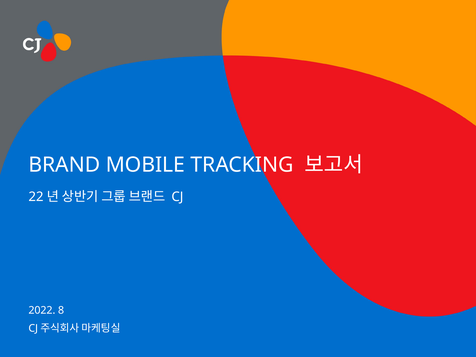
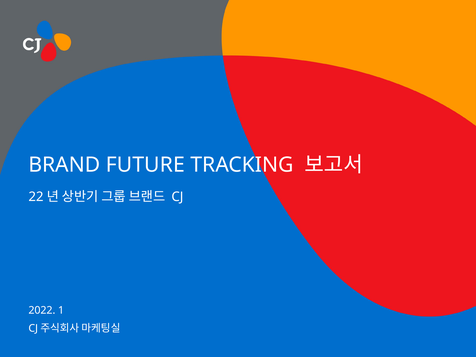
MOBILE: MOBILE -> FUTURE (145, 165)
8: 8 -> 1 (61, 310)
